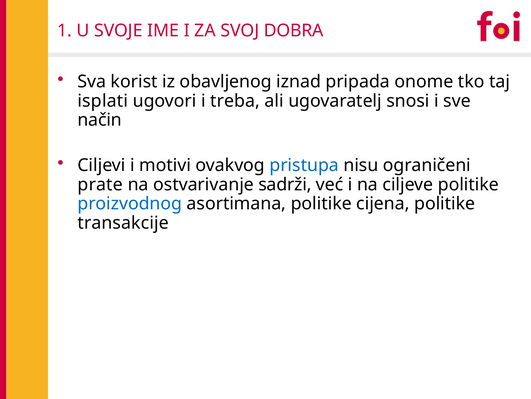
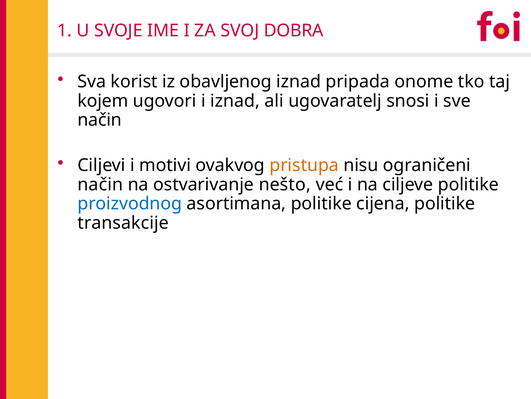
isplati: isplati -> kojem (103, 101)
i treba: treba -> iznad (235, 101)
pristupa colour: blue -> orange (304, 165)
prate: prate -> način (100, 184)
sadrži: sadrži -> nešto (285, 184)
